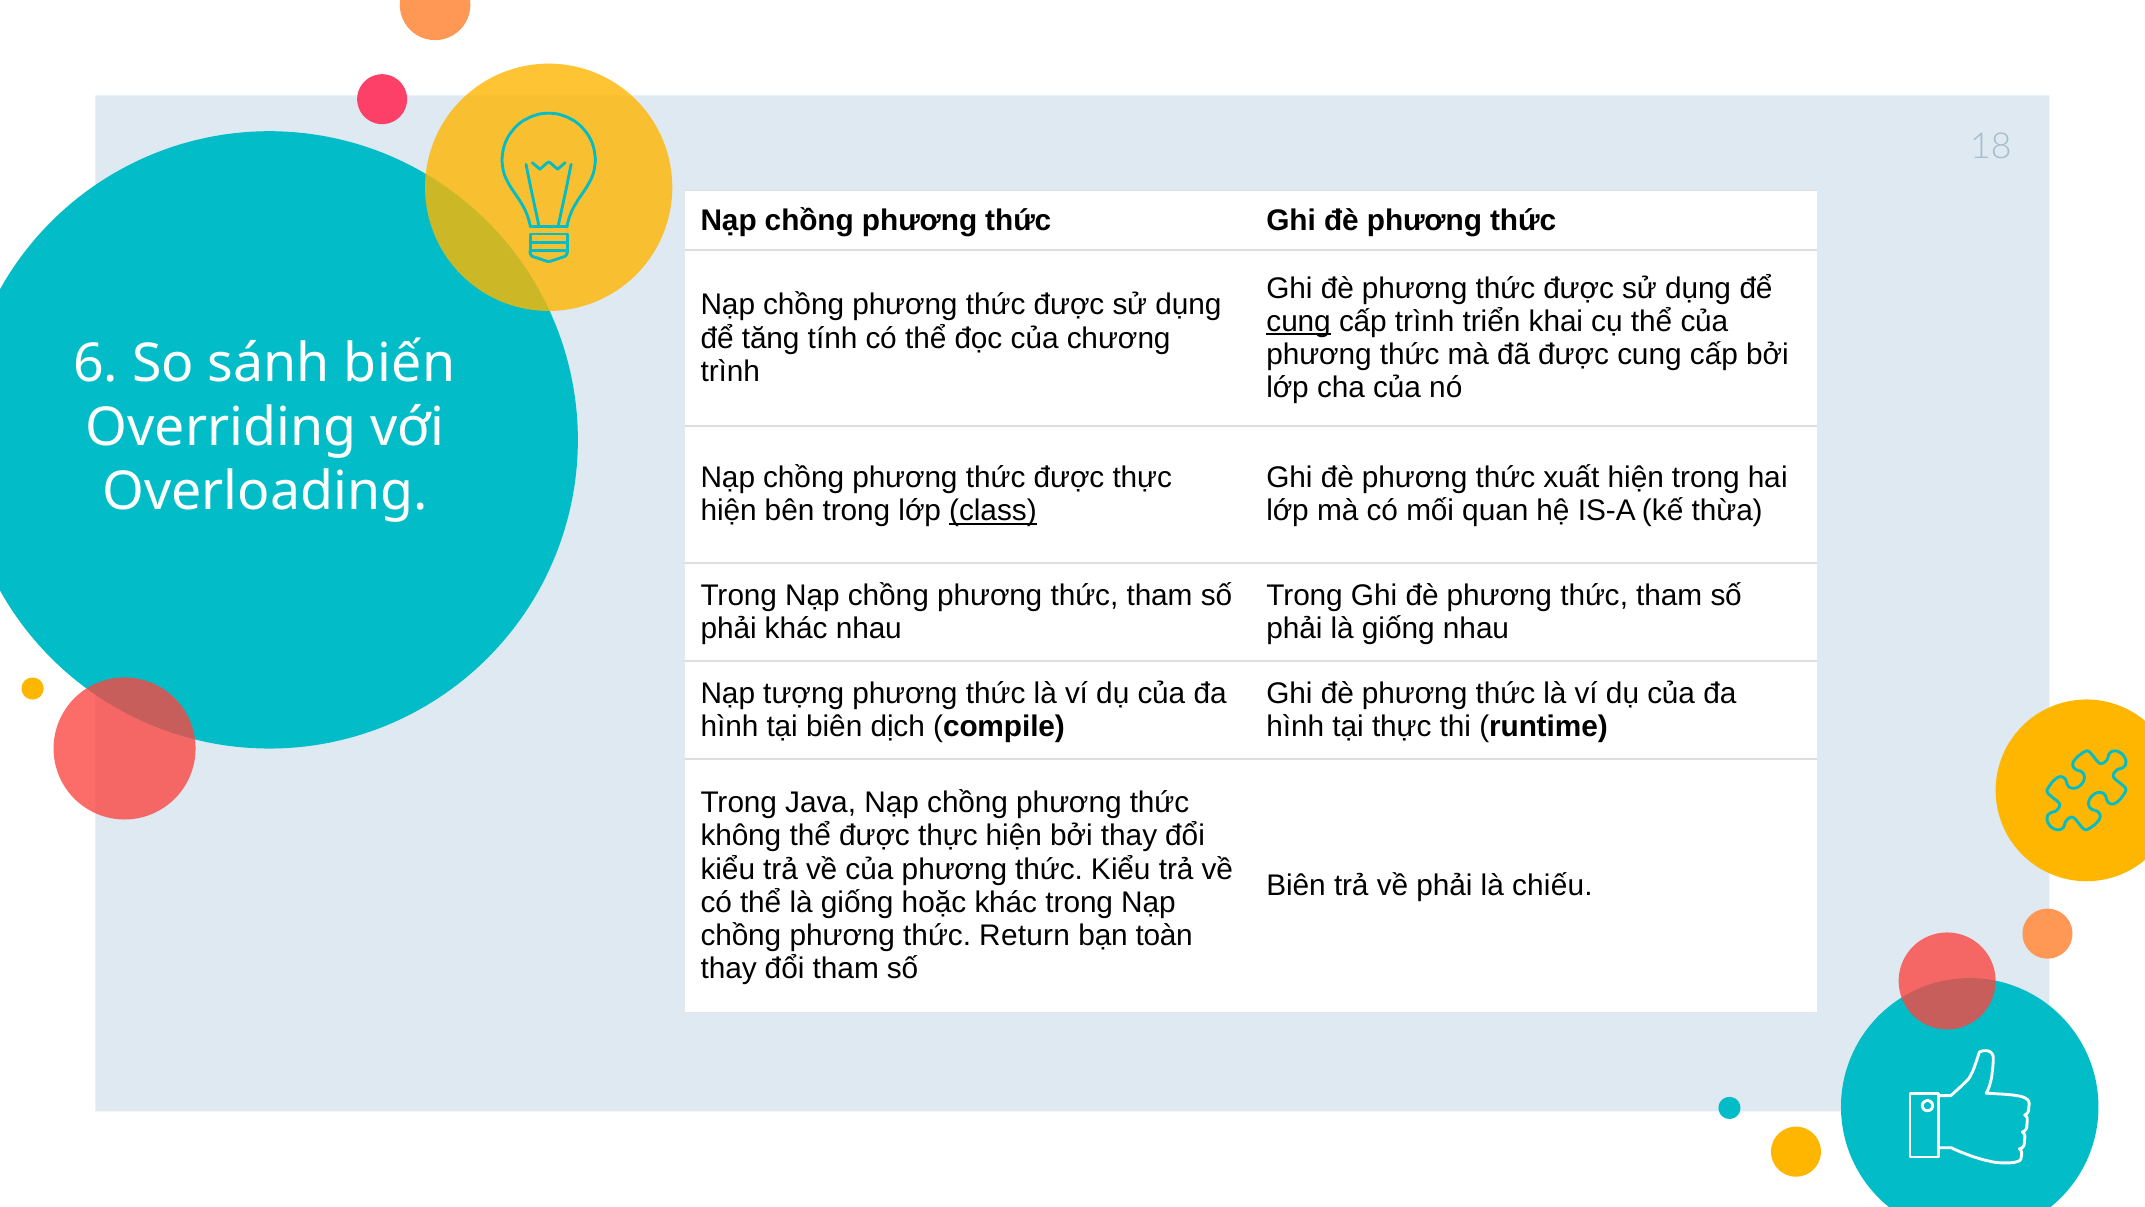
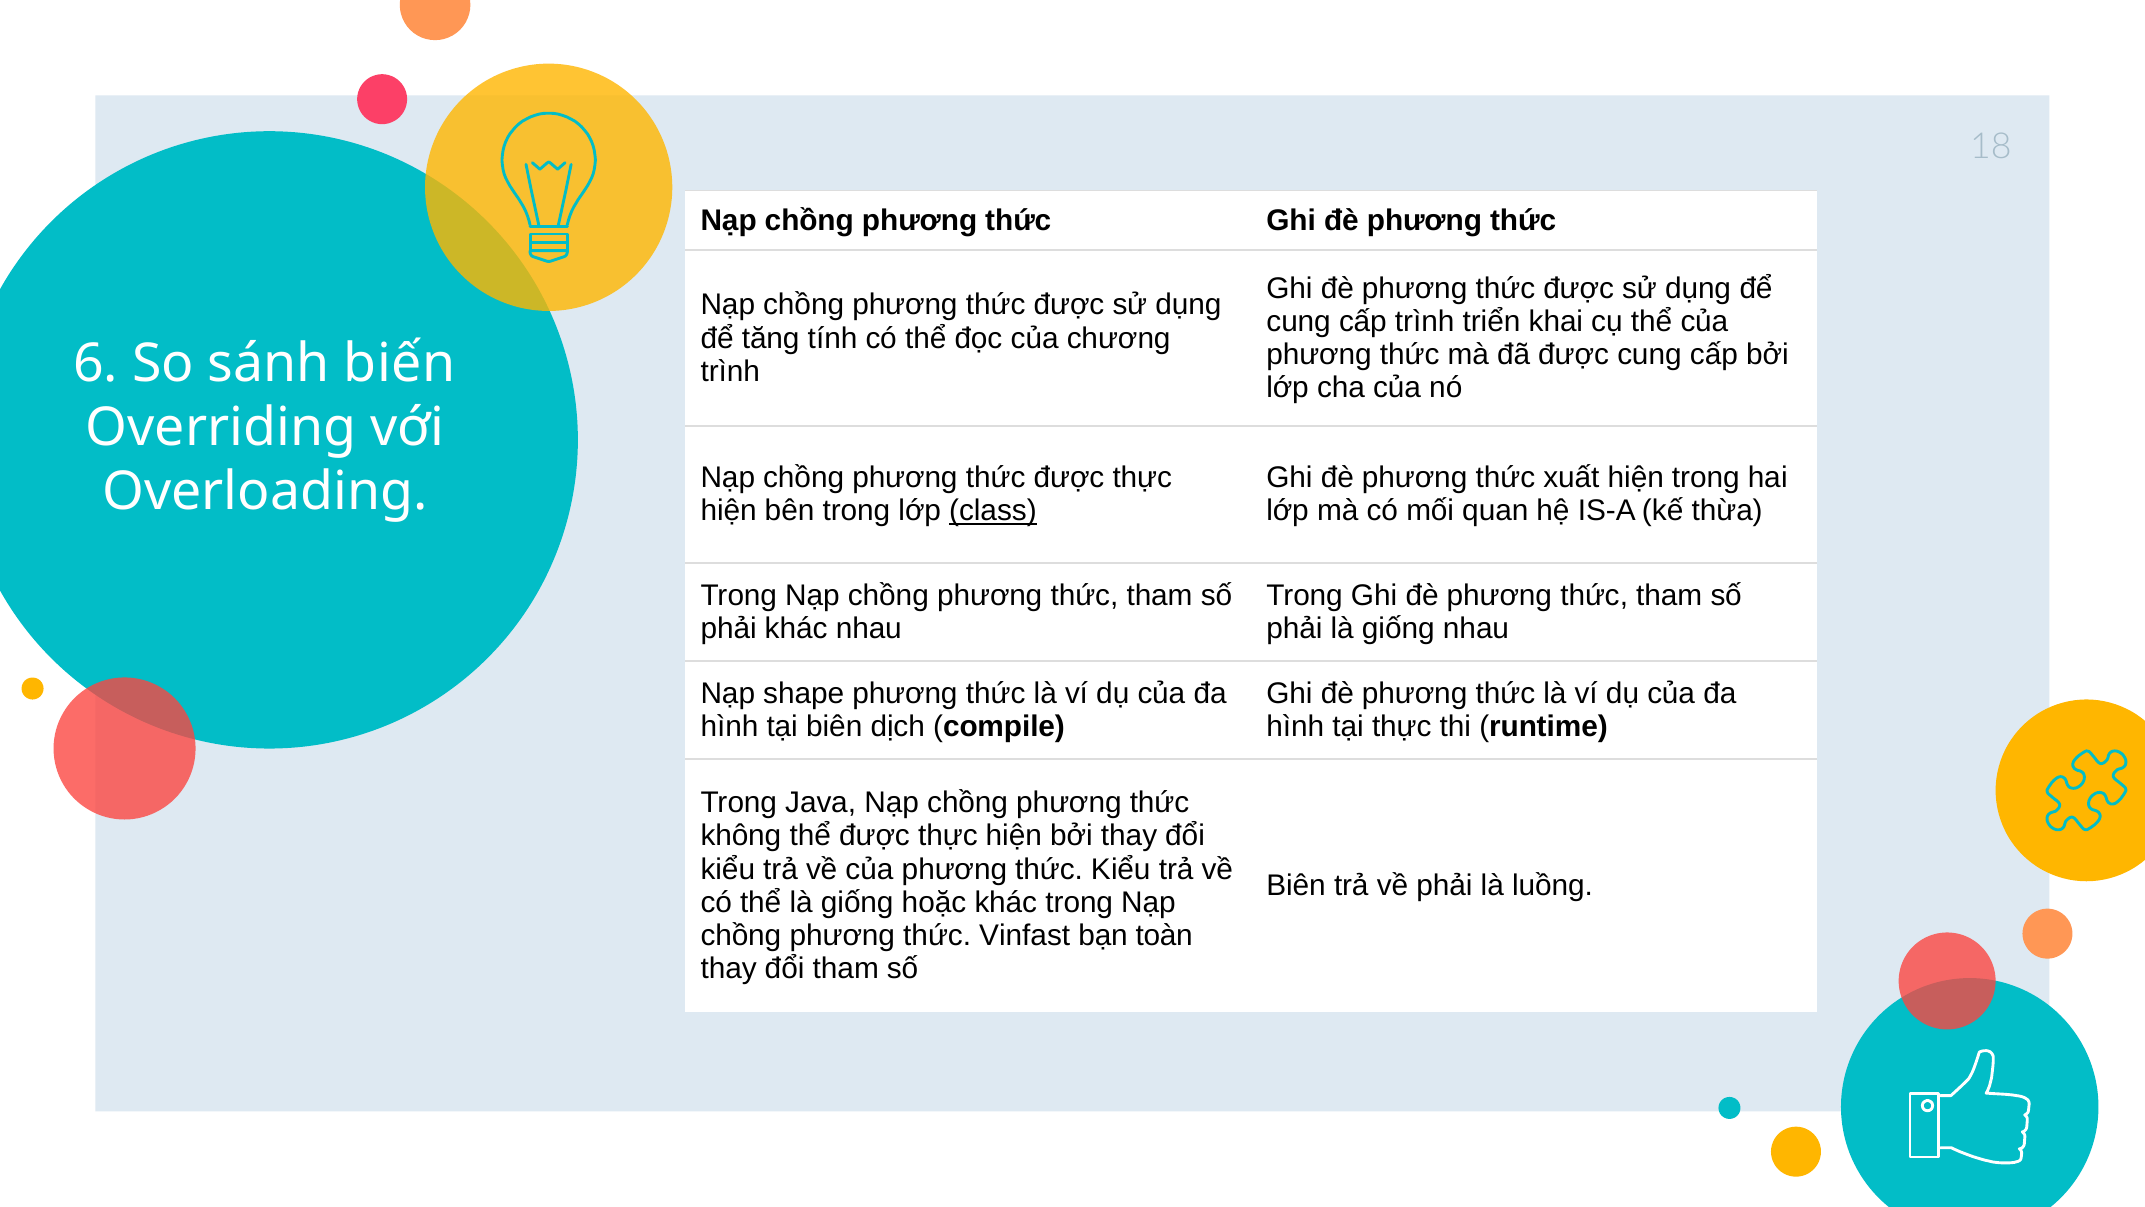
cung underline: present -> none (1299, 321)
tượng: tượng -> shape (804, 693)
chiếu: chiếu -> luồng (1553, 886)
Return: Return -> Vinfast (1025, 935)
